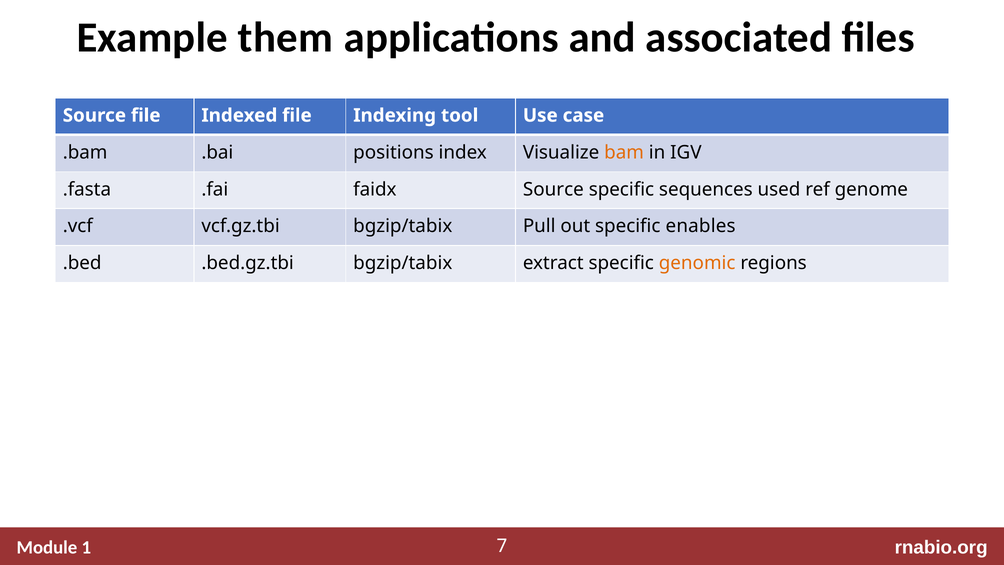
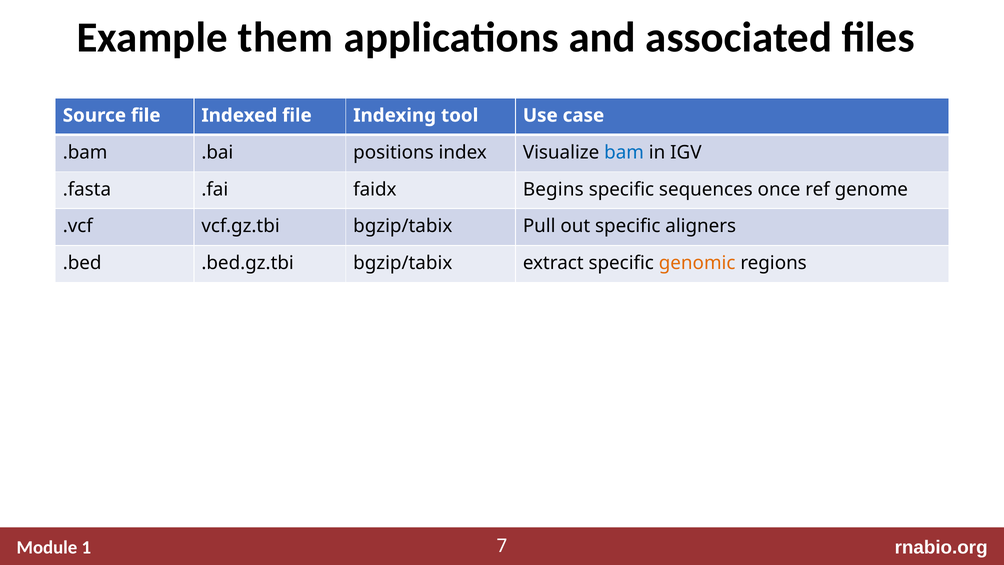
bam colour: orange -> blue (624, 152)
faidx Source: Source -> Begins (553, 189)
used: used -> once (779, 189)
enables: enables -> aligners (701, 226)
